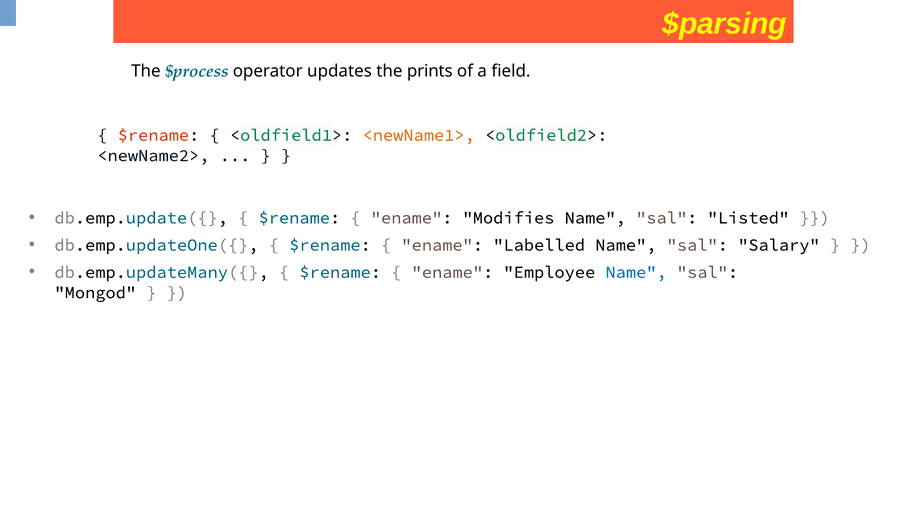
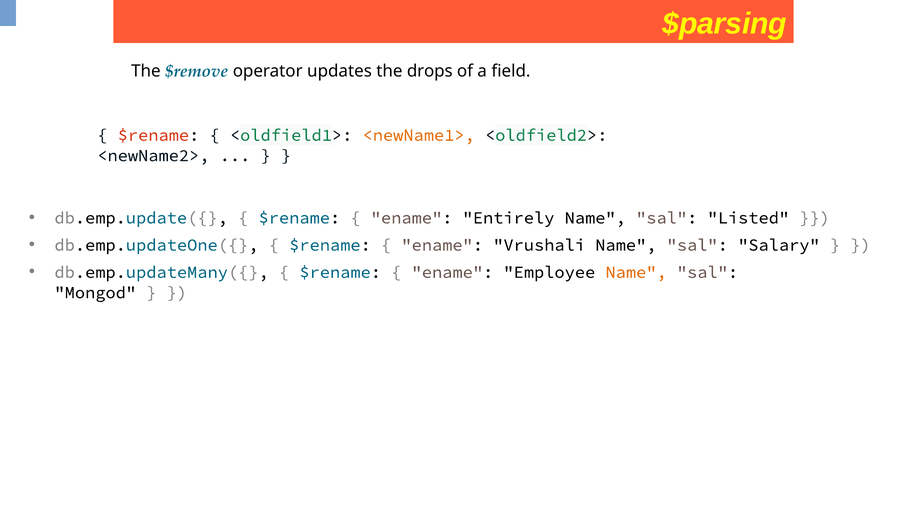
$process: $process -> $remove (197, 71)
prints: prints -> drops (430, 71)
Modifies: Modifies -> Entirely (509, 218)
Labelled: Labelled -> Vrushali (539, 245)
Name colour: blue -> orange (636, 272)
